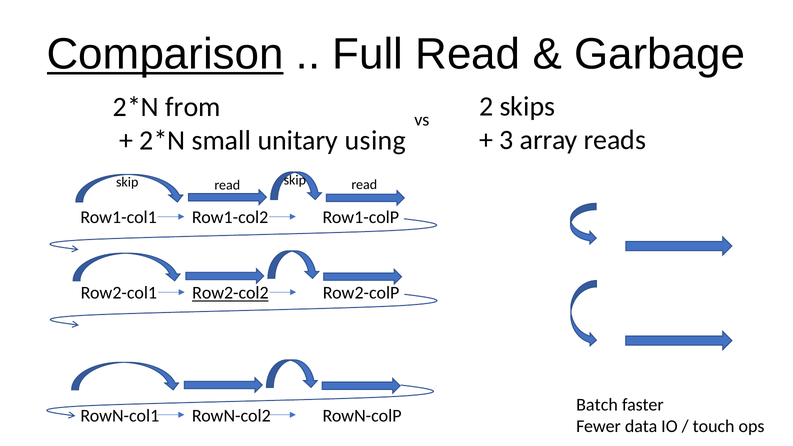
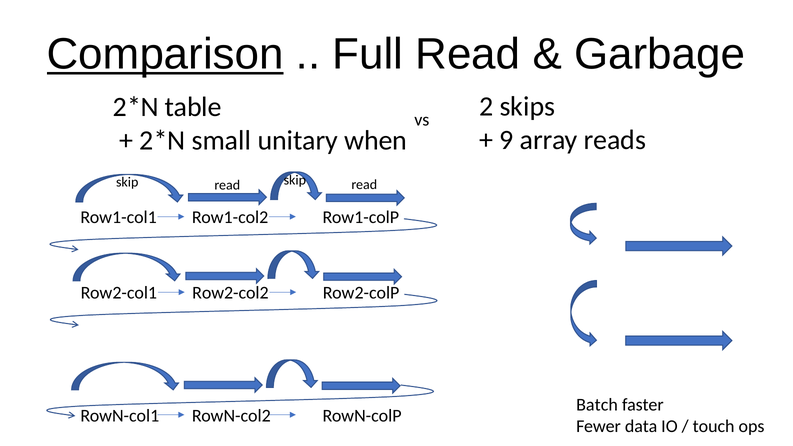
from: from -> table (193, 107)
3: 3 -> 9 (506, 140)
using: using -> when (376, 141)
Row2-col2 underline: present -> none (230, 293)
